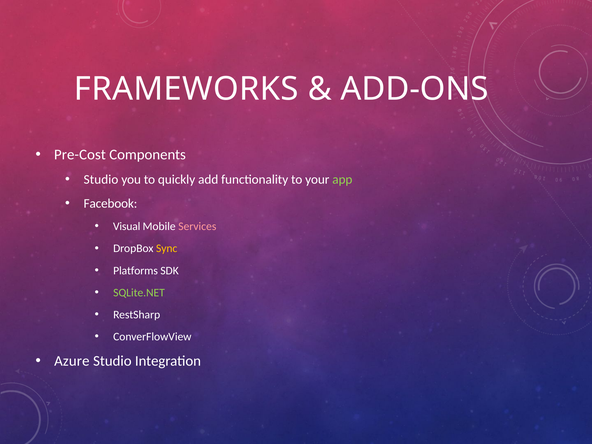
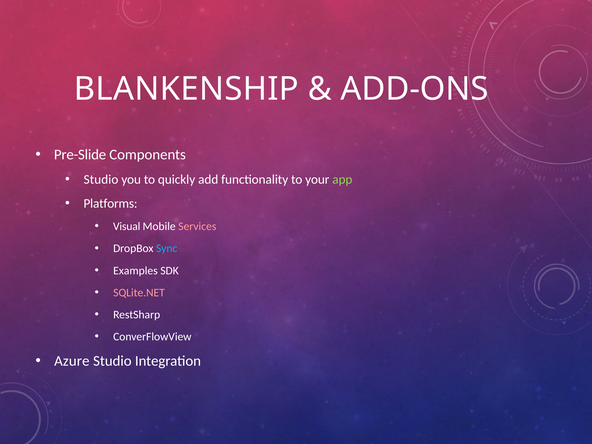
FRAMEWORKS: FRAMEWORKS -> BLANKENSHIP (186, 89)
Pre-Cost: Pre-Cost -> Pre-Slide (80, 155)
Facebook: Facebook -> Platforms (110, 203)
Sync colour: yellow -> light blue (167, 248)
Platforms: Platforms -> Examples (135, 271)
SQLite.NET colour: light green -> pink (139, 293)
